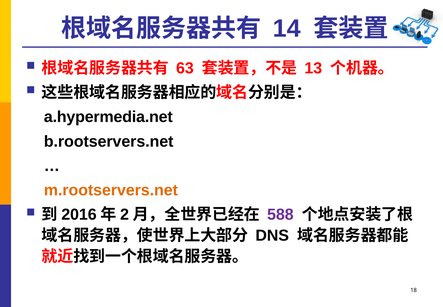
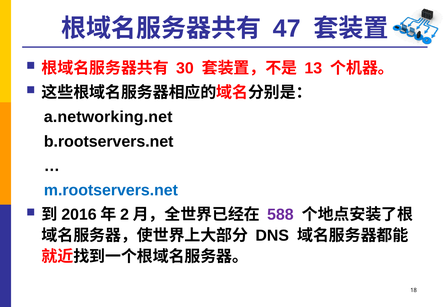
14: 14 -> 47 (287, 29)
63: 63 -> 30 (185, 68)
a.hypermedia.net: a.hypermedia.net -> a.networking.net (108, 117)
m.rootservers.net colour: orange -> blue (111, 190)
